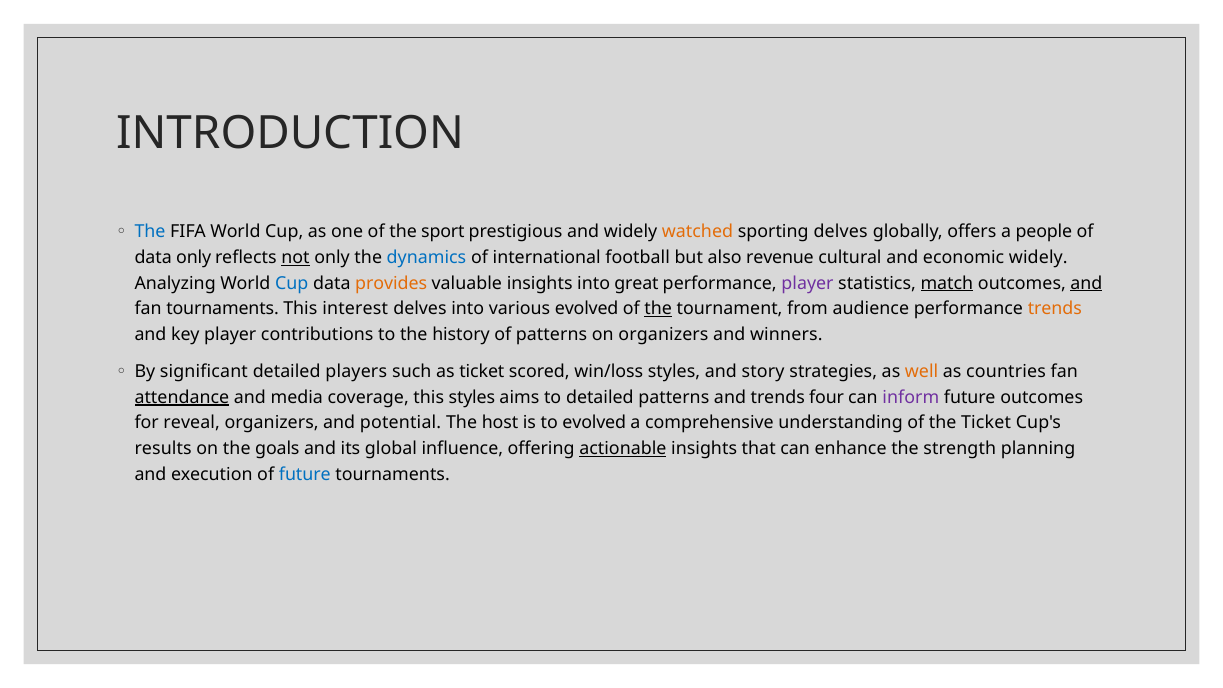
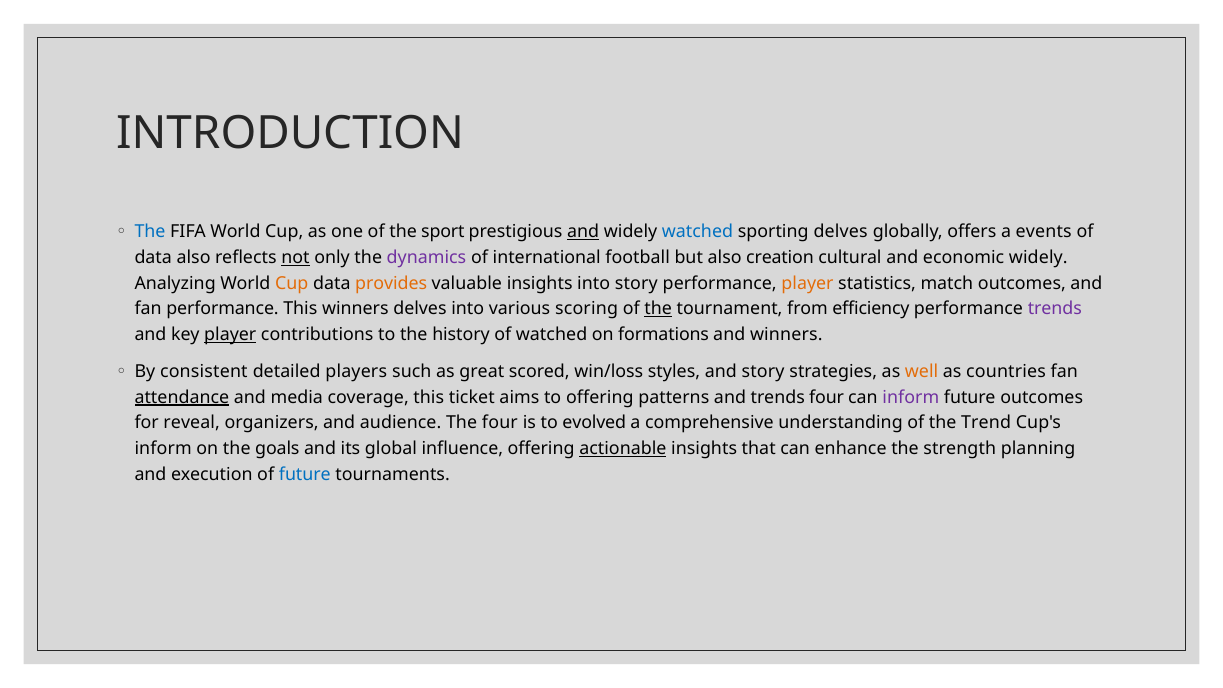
and underline: none -> present (583, 232)
watched colour: orange -> blue (697, 232)
people: people -> events (1044, 232)
data only: only -> also (194, 257)
dynamics colour: blue -> purple (426, 257)
revenue: revenue -> creation (780, 257)
Cup colour: blue -> orange (292, 283)
into great: great -> story (636, 283)
player colour: purple -> orange (807, 283)
match underline: present -> none (947, 283)
and underline: present -> none (1086, 283)
fan tournaments: tournaments -> performance (223, 309)
This interest: interest -> winners (355, 309)
various evolved: evolved -> scoring (587, 309)
audience: audience -> efficiency (871, 309)
trends colour: orange -> purple (1055, 309)
player underline: none -> present (230, 334)
of patterns: patterns -> watched (552, 334)
on organizers: organizers -> formations (664, 334)
significant: significant -> consistent (204, 372)
as ticket: ticket -> great (482, 372)
this styles: styles -> ticket (472, 397)
to detailed: detailed -> offering (600, 397)
potential: potential -> audience (401, 423)
The host: host -> four (500, 423)
the Ticket: Ticket -> Trend (986, 423)
results: results -> inform (163, 449)
